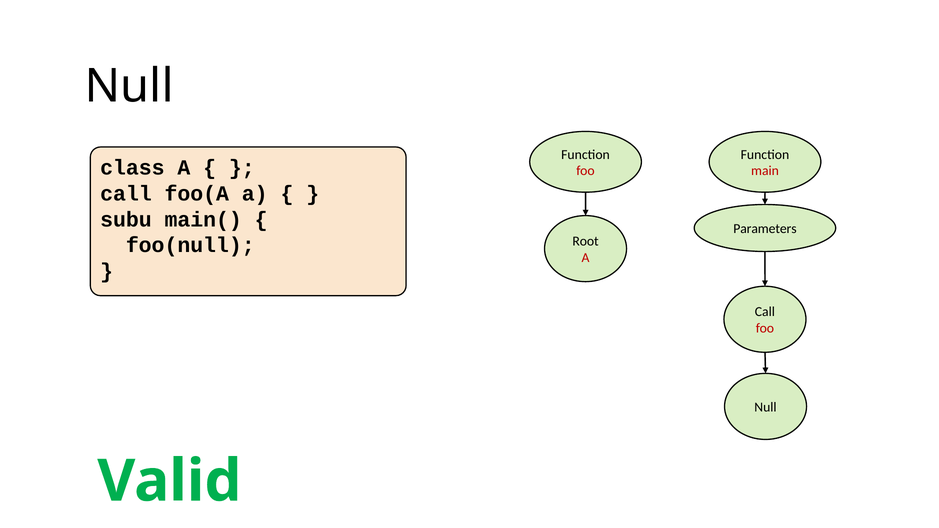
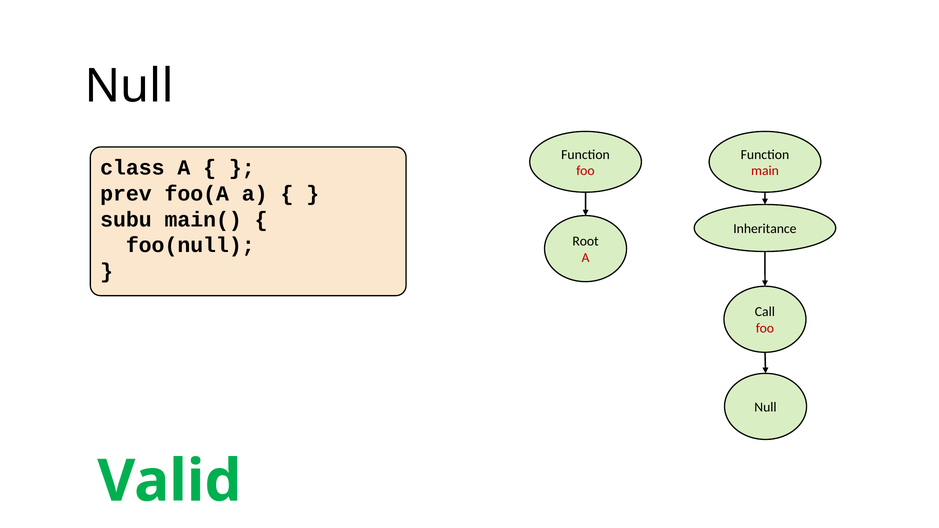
call: call -> prev (126, 194)
Parameters: Parameters -> Inheritance (765, 229)
